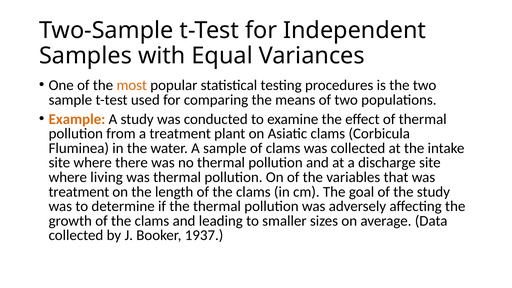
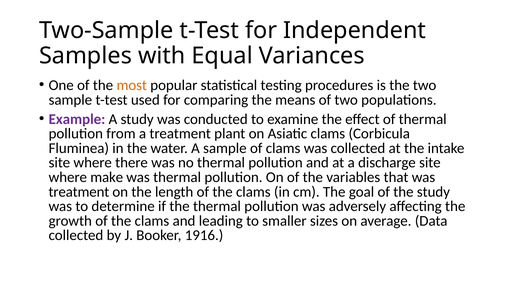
Example colour: orange -> purple (77, 119)
living: living -> make (107, 177)
1937: 1937 -> 1916 (204, 235)
